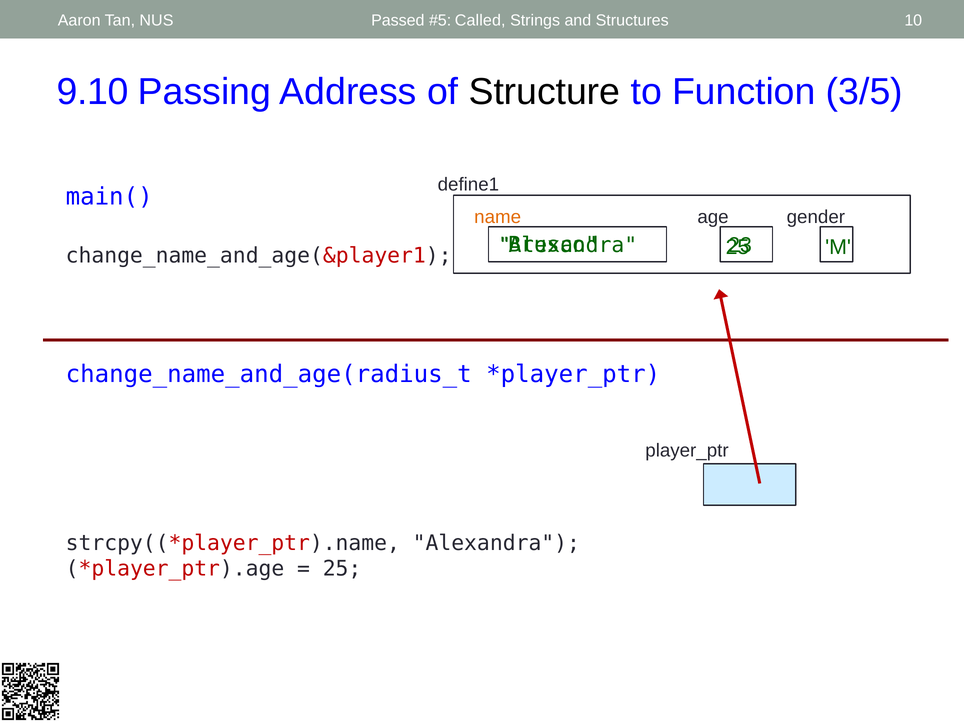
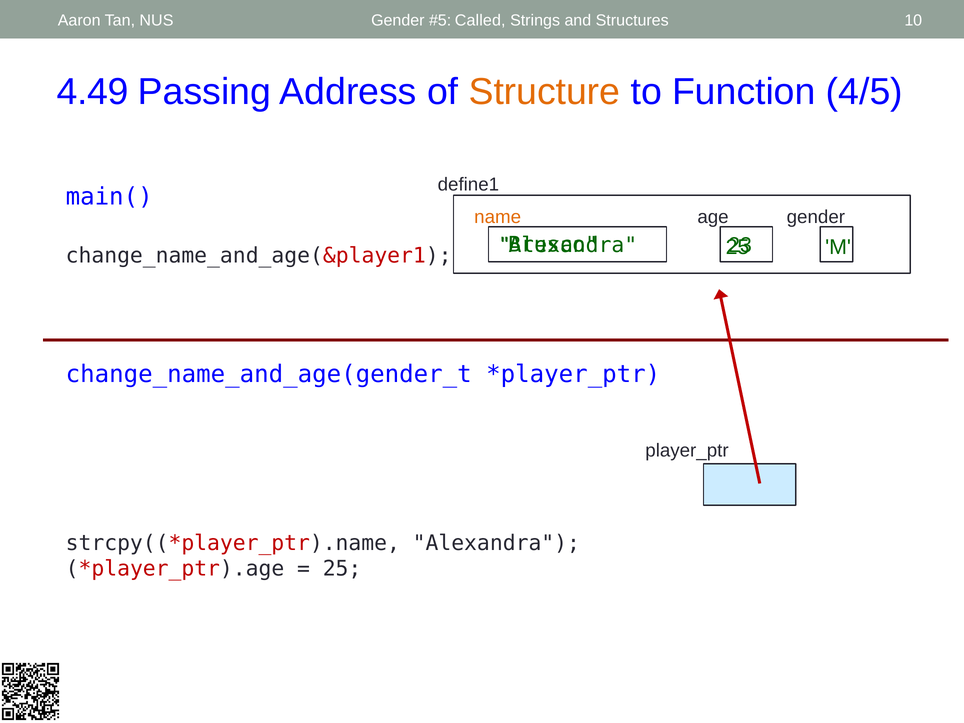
Passed: Passed -> Gender (398, 20)
9.10: 9.10 -> 4.49 (93, 92)
Structure colour: black -> orange (544, 92)
3/5: 3/5 -> 4/5 (864, 92)
change_name_and_age(radius_t: change_name_and_age(radius_t -> change_name_and_age(gender_t (269, 374)
